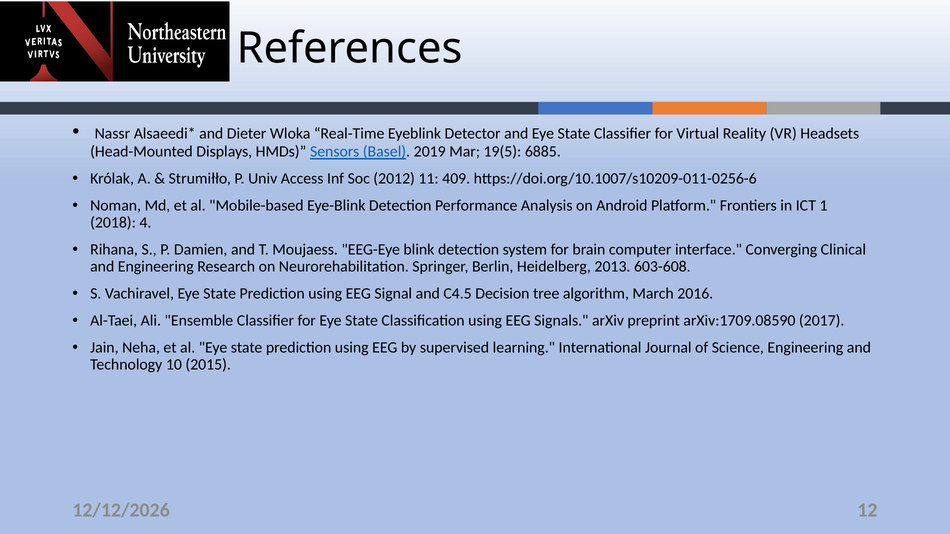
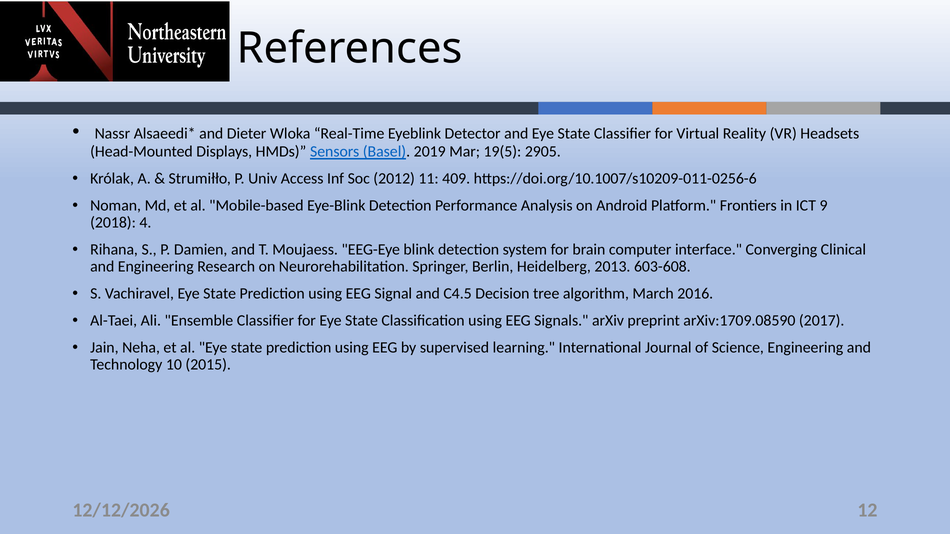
6885: 6885 -> 2905 (543, 152)
1: 1 -> 9 (824, 206)
